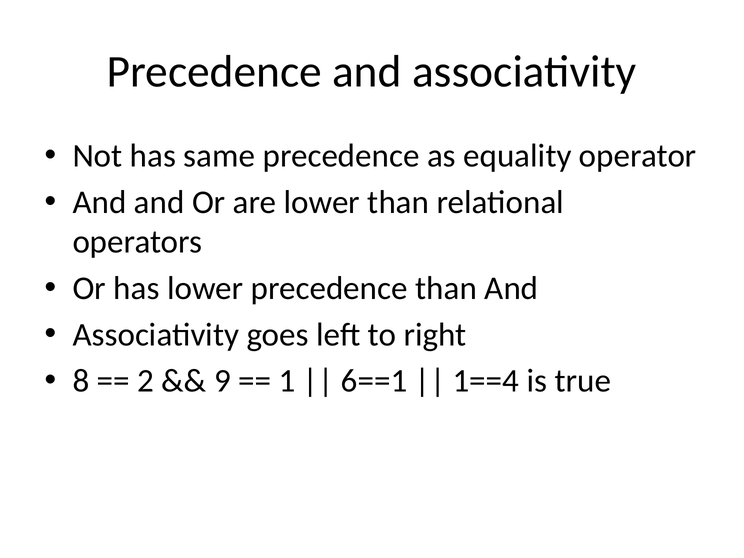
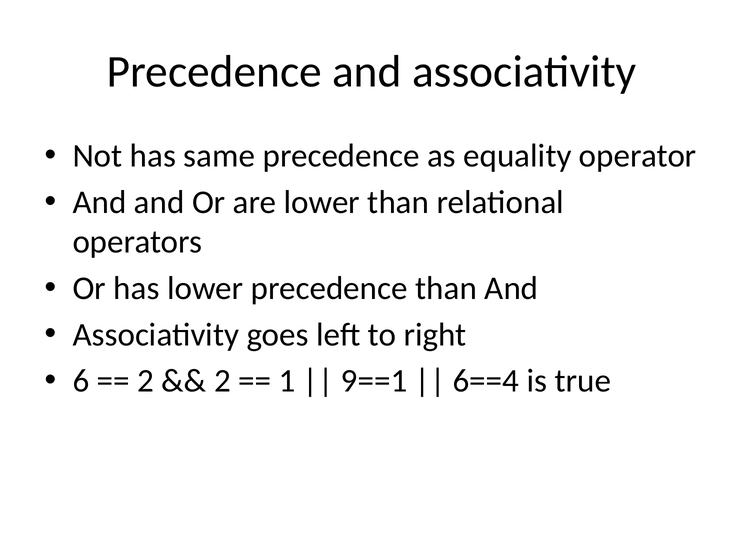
8: 8 -> 6 (81, 381)
9: 9 -> 2 (222, 381)
6==1: 6==1 -> 9==1 (374, 381)
1==4: 1==4 -> 6==4 (486, 381)
